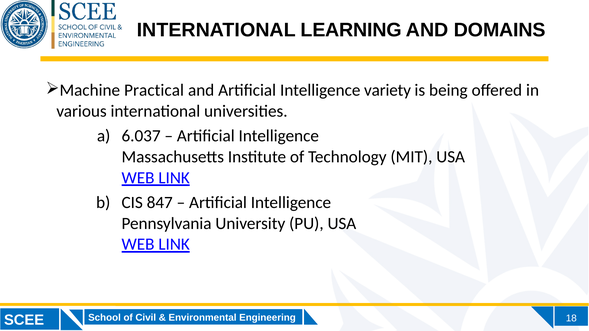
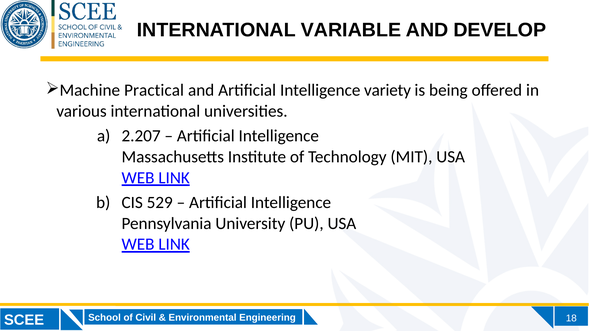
LEARNING: LEARNING -> VARIABLE (351, 30)
DOMAINS: DOMAINS -> DEVELOP (500, 30)
6.037: 6.037 -> 2.207 (141, 136)
847: 847 -> 529 (160, 203)
